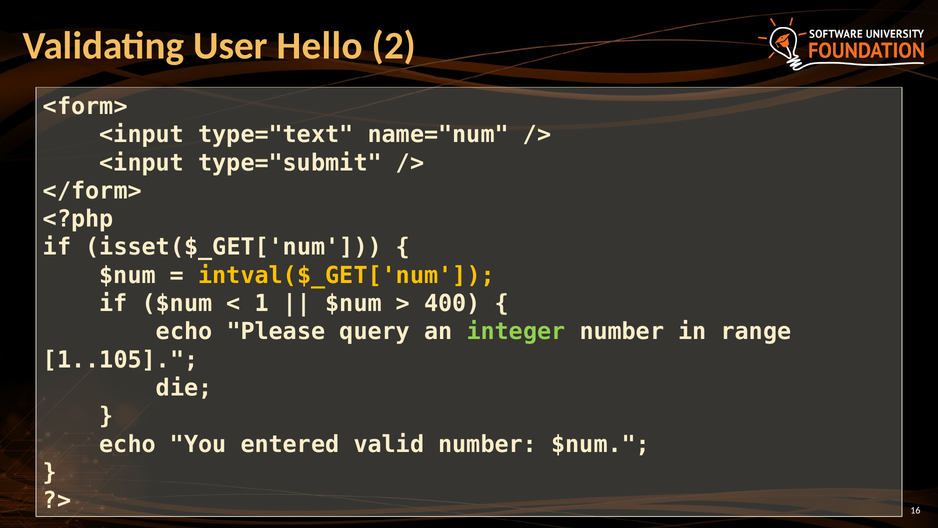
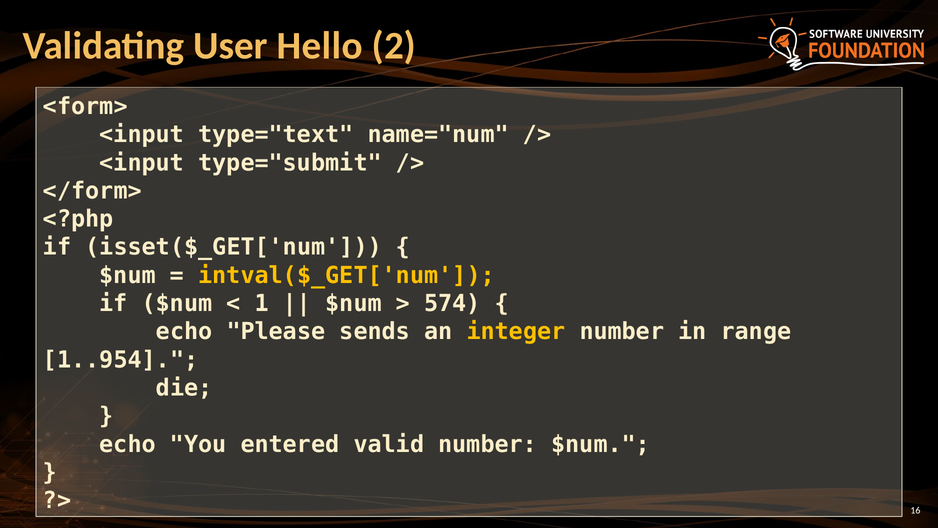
400: 400 -> 574 (452, 303)
query: query -> sends (375, 332)
integer colour: light green -> yellow (516, 332)
1..105: 1..105 -> 1..954 (121, 360)
